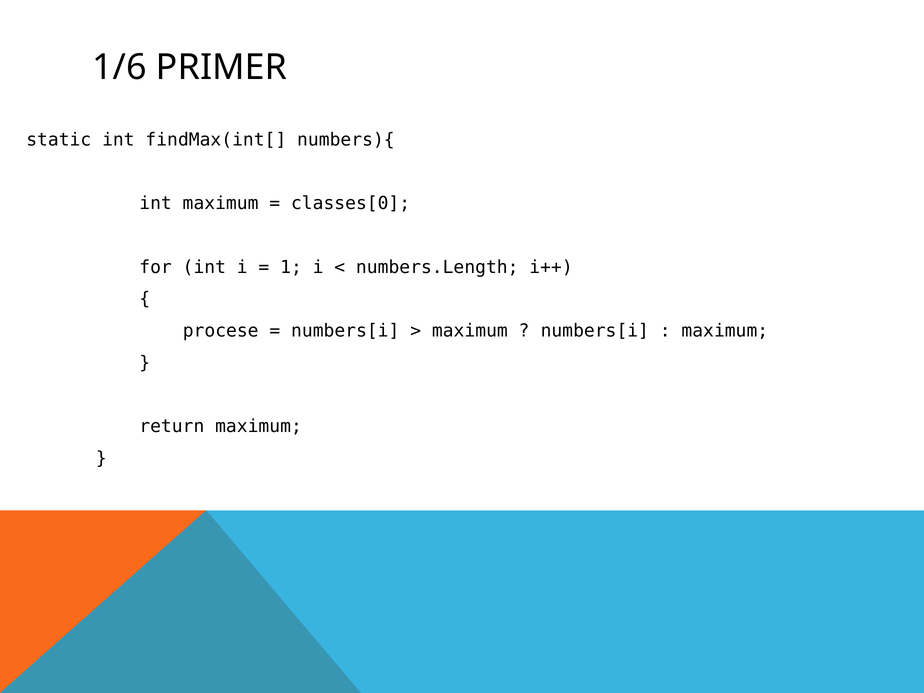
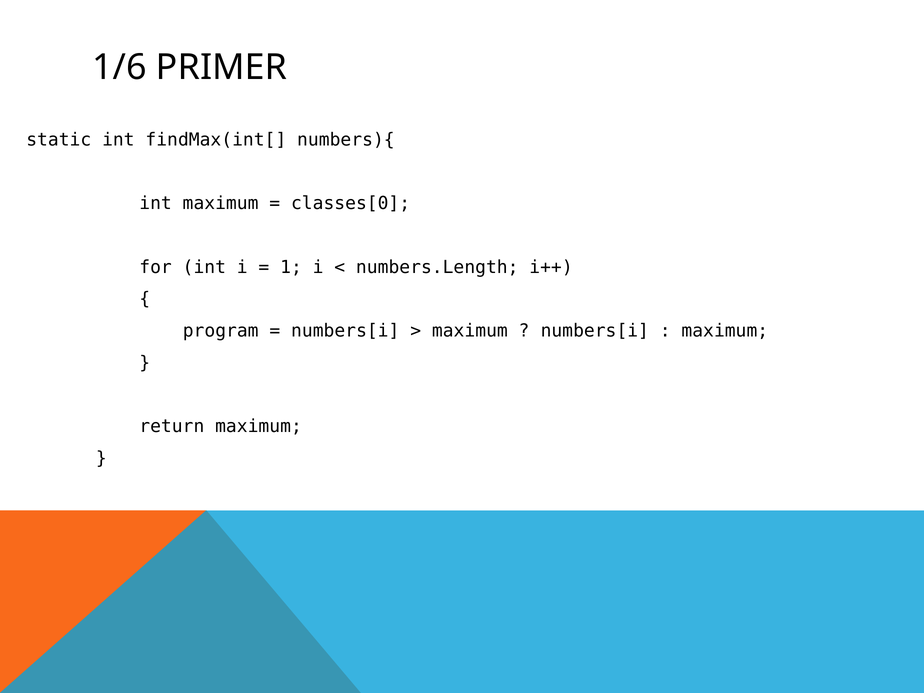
procese: procese -> program (221, 331)
